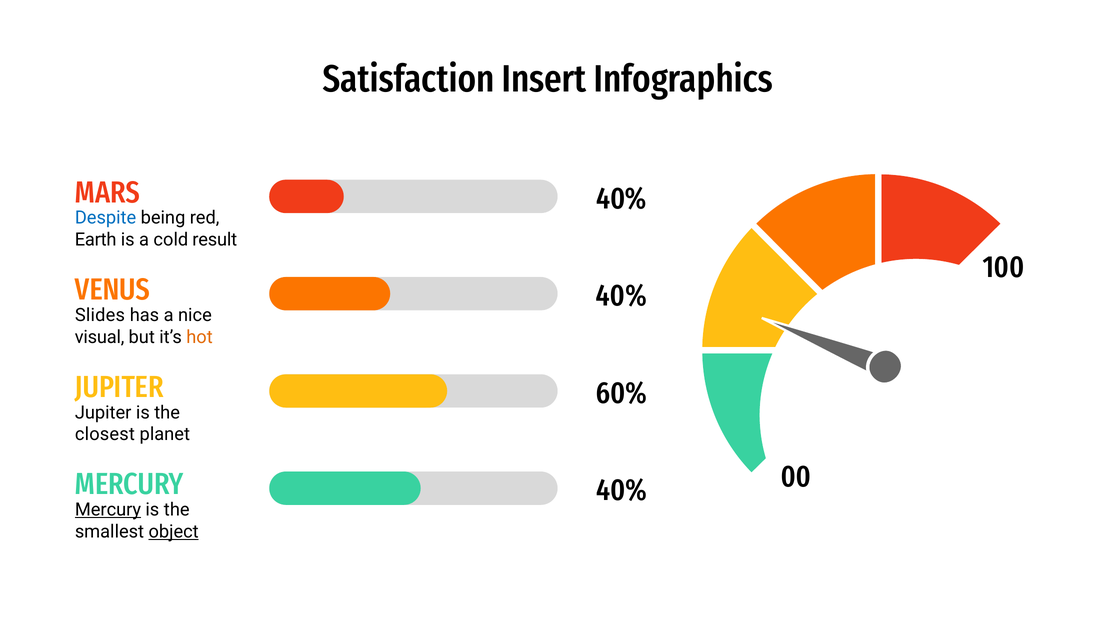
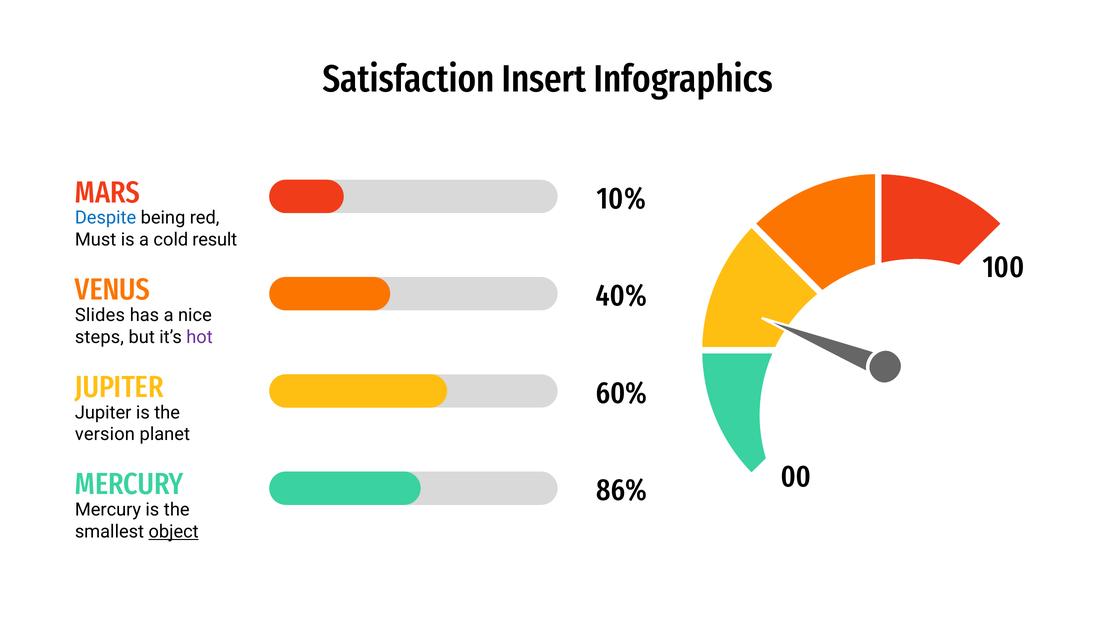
40%: 40% -> 10% (621, 198)
Earth: Earth -> Must (96, 240)
visual: visual -> steps (99, 337)
hot colour: orange -> purple (200, 337)
closest: closest -> version (105, 434)
40%: 40% -> 86% (622, 490)
Mercury underline: present -> none (108, 509)
